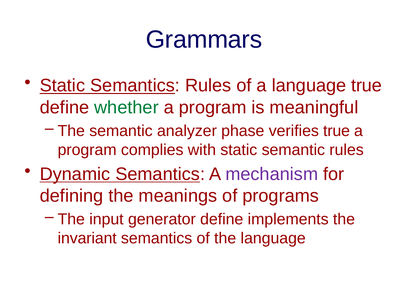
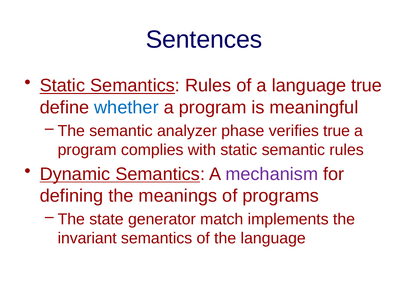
Grammars: Grammars -> Sentences (204, 39)
whether colour: green -> blue (126, 107)
input: input -> state (106, 219)
generator define: define -> match (222, 219)
